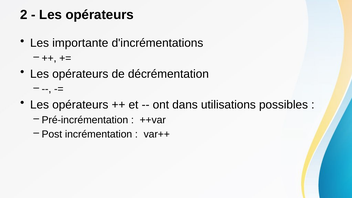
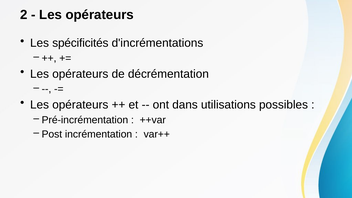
importante: importante -> spécificités (80, 43)
